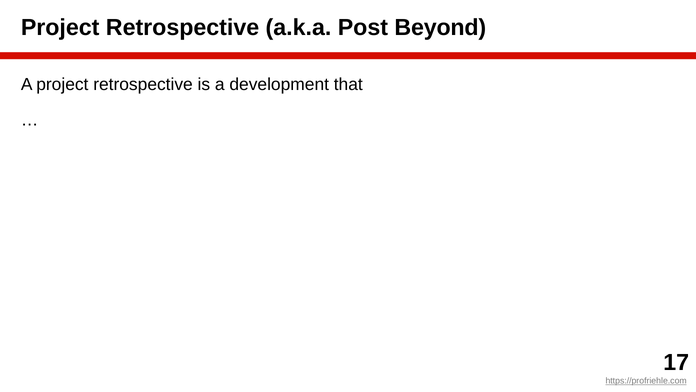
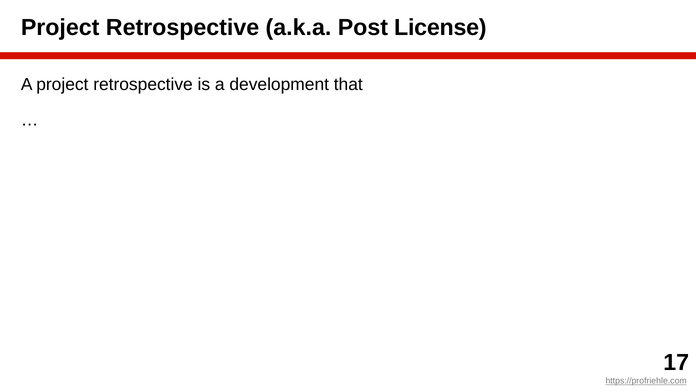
Beyond: Beyond -> License (440, 28)
